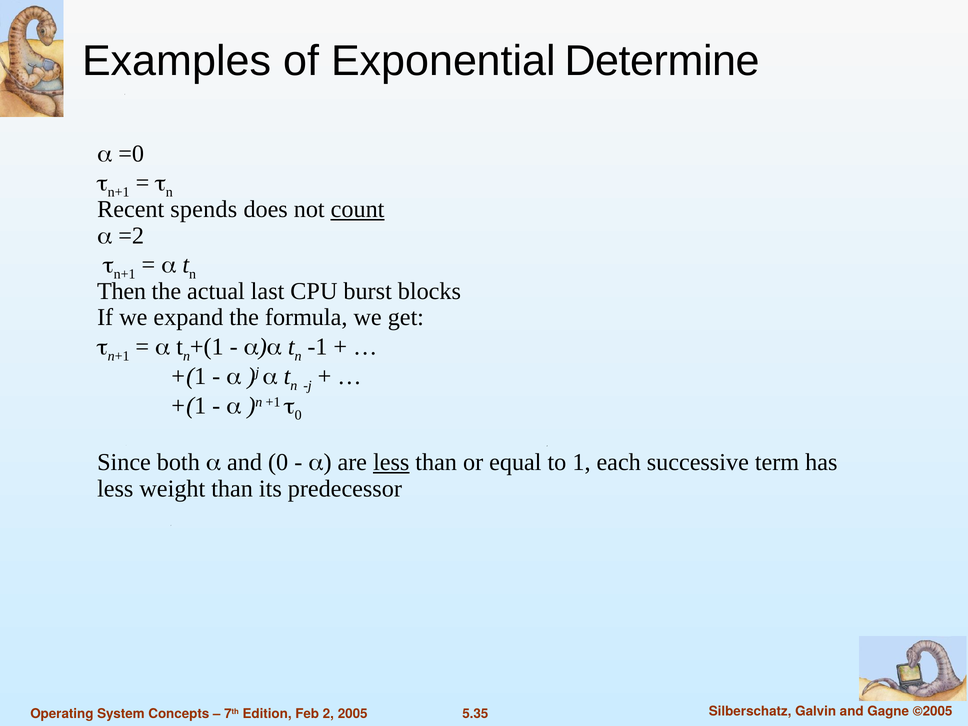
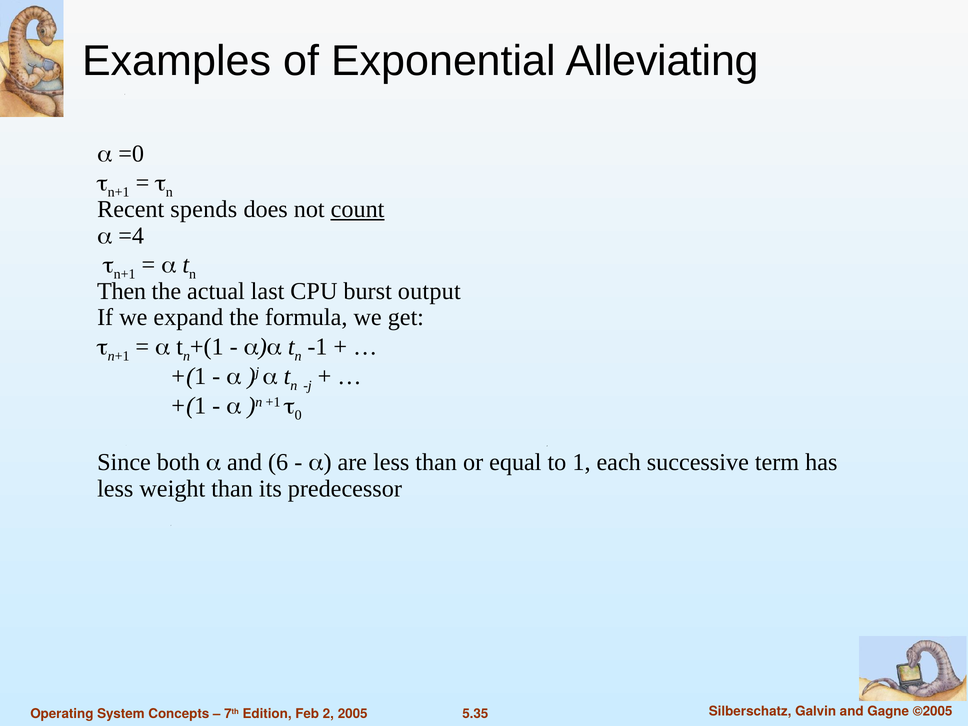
Determine: Determine -> Alleviating (662, 61)
=2: =2 -> =4 (131, 236)
blocks: blocks -> output (429, 291)
and 0: 0 -> 6 (278, 462)
less underline: present -> none (391, 462)
